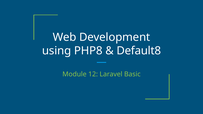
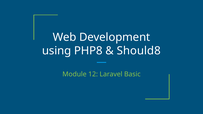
Default8: Default8 -> Should8 (139, 51)
